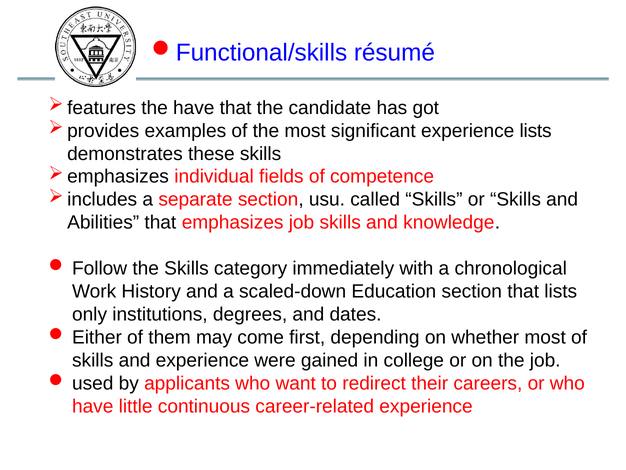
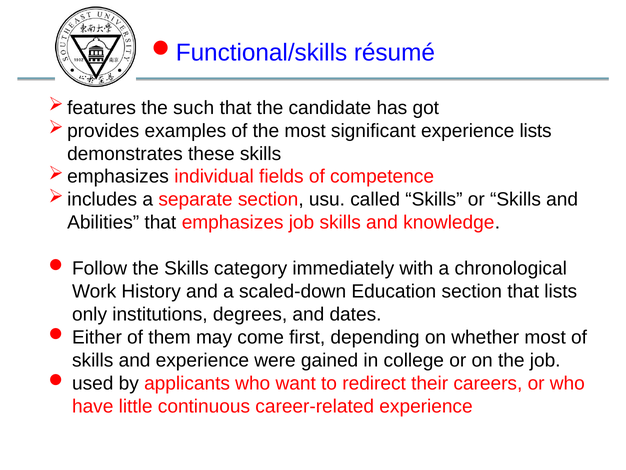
the have: have -> such (194, 108)
